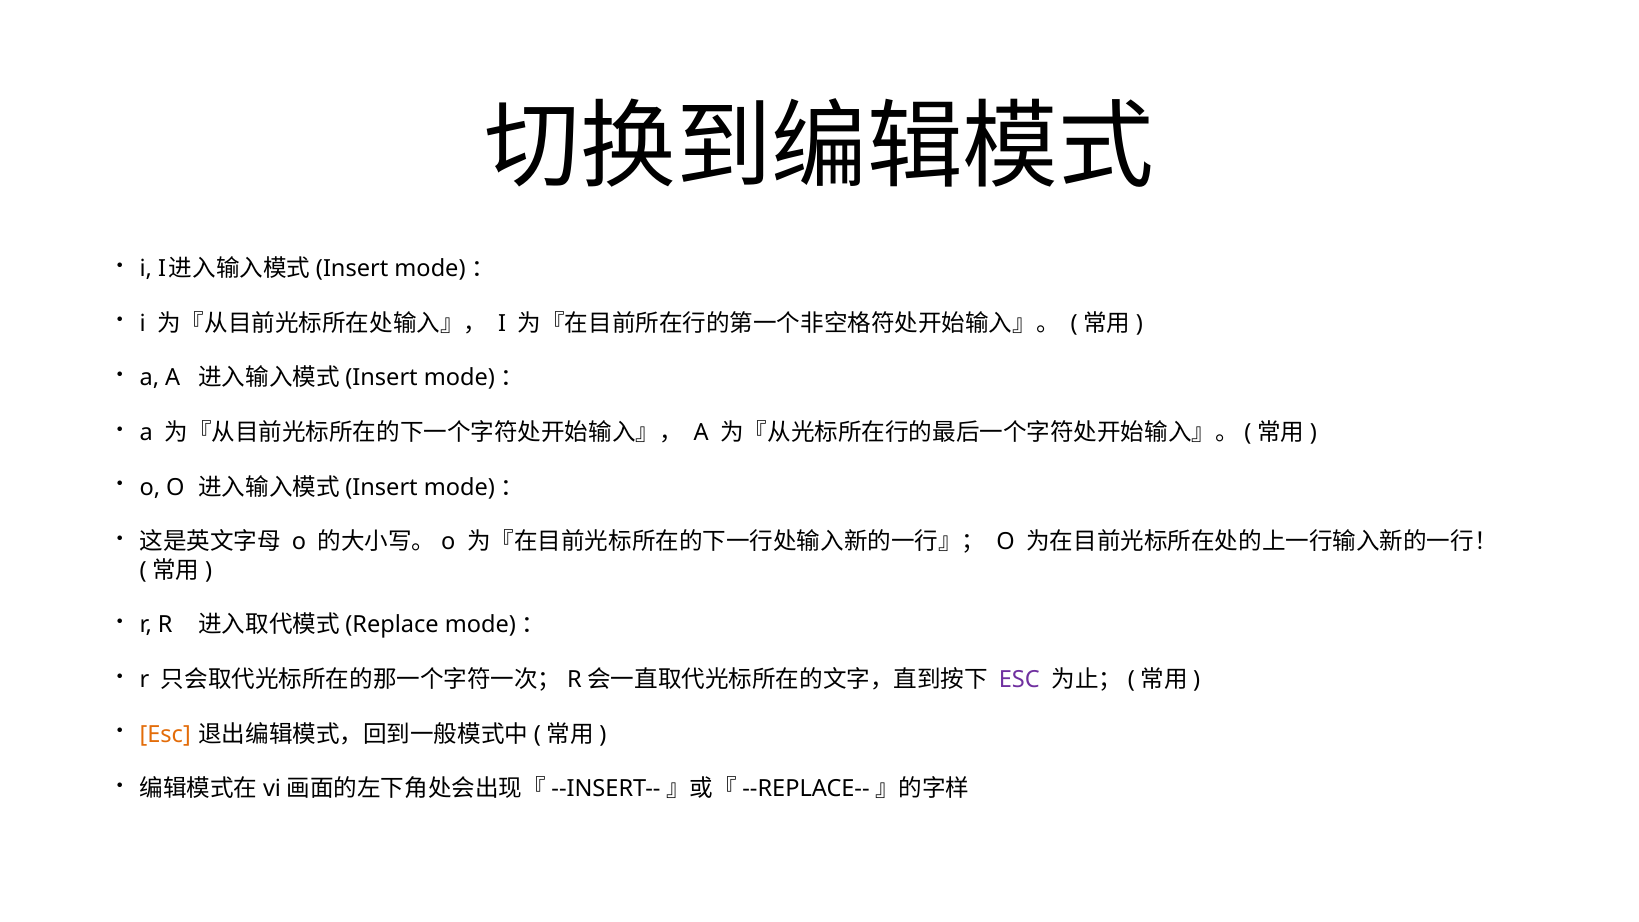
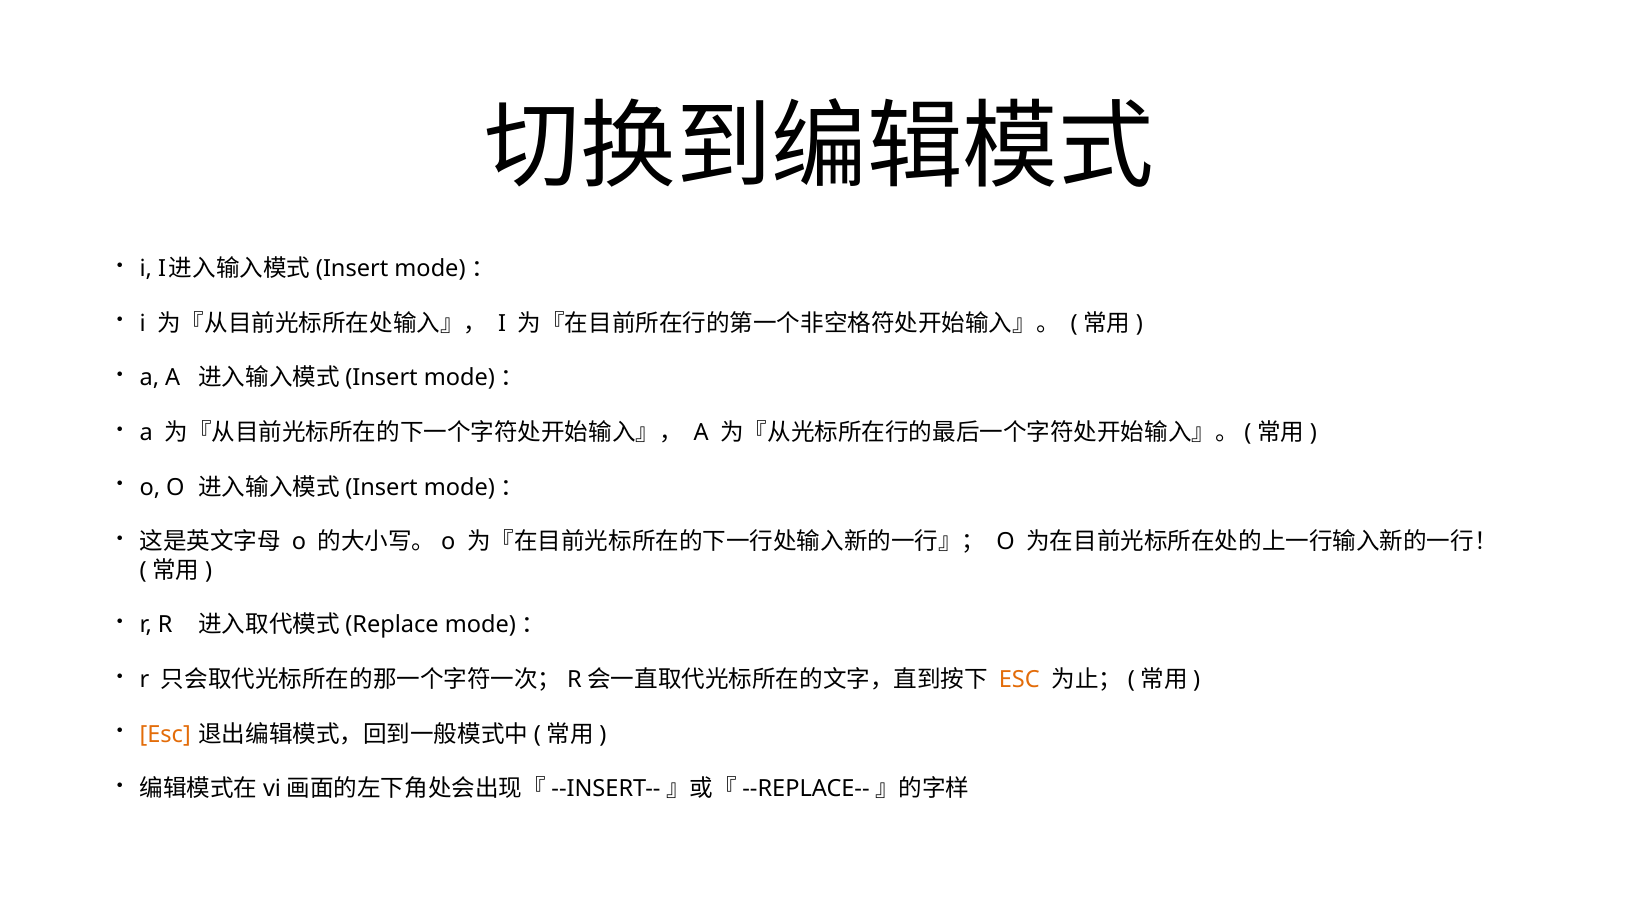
ESC colour: purple -> orange (1019, 680)
